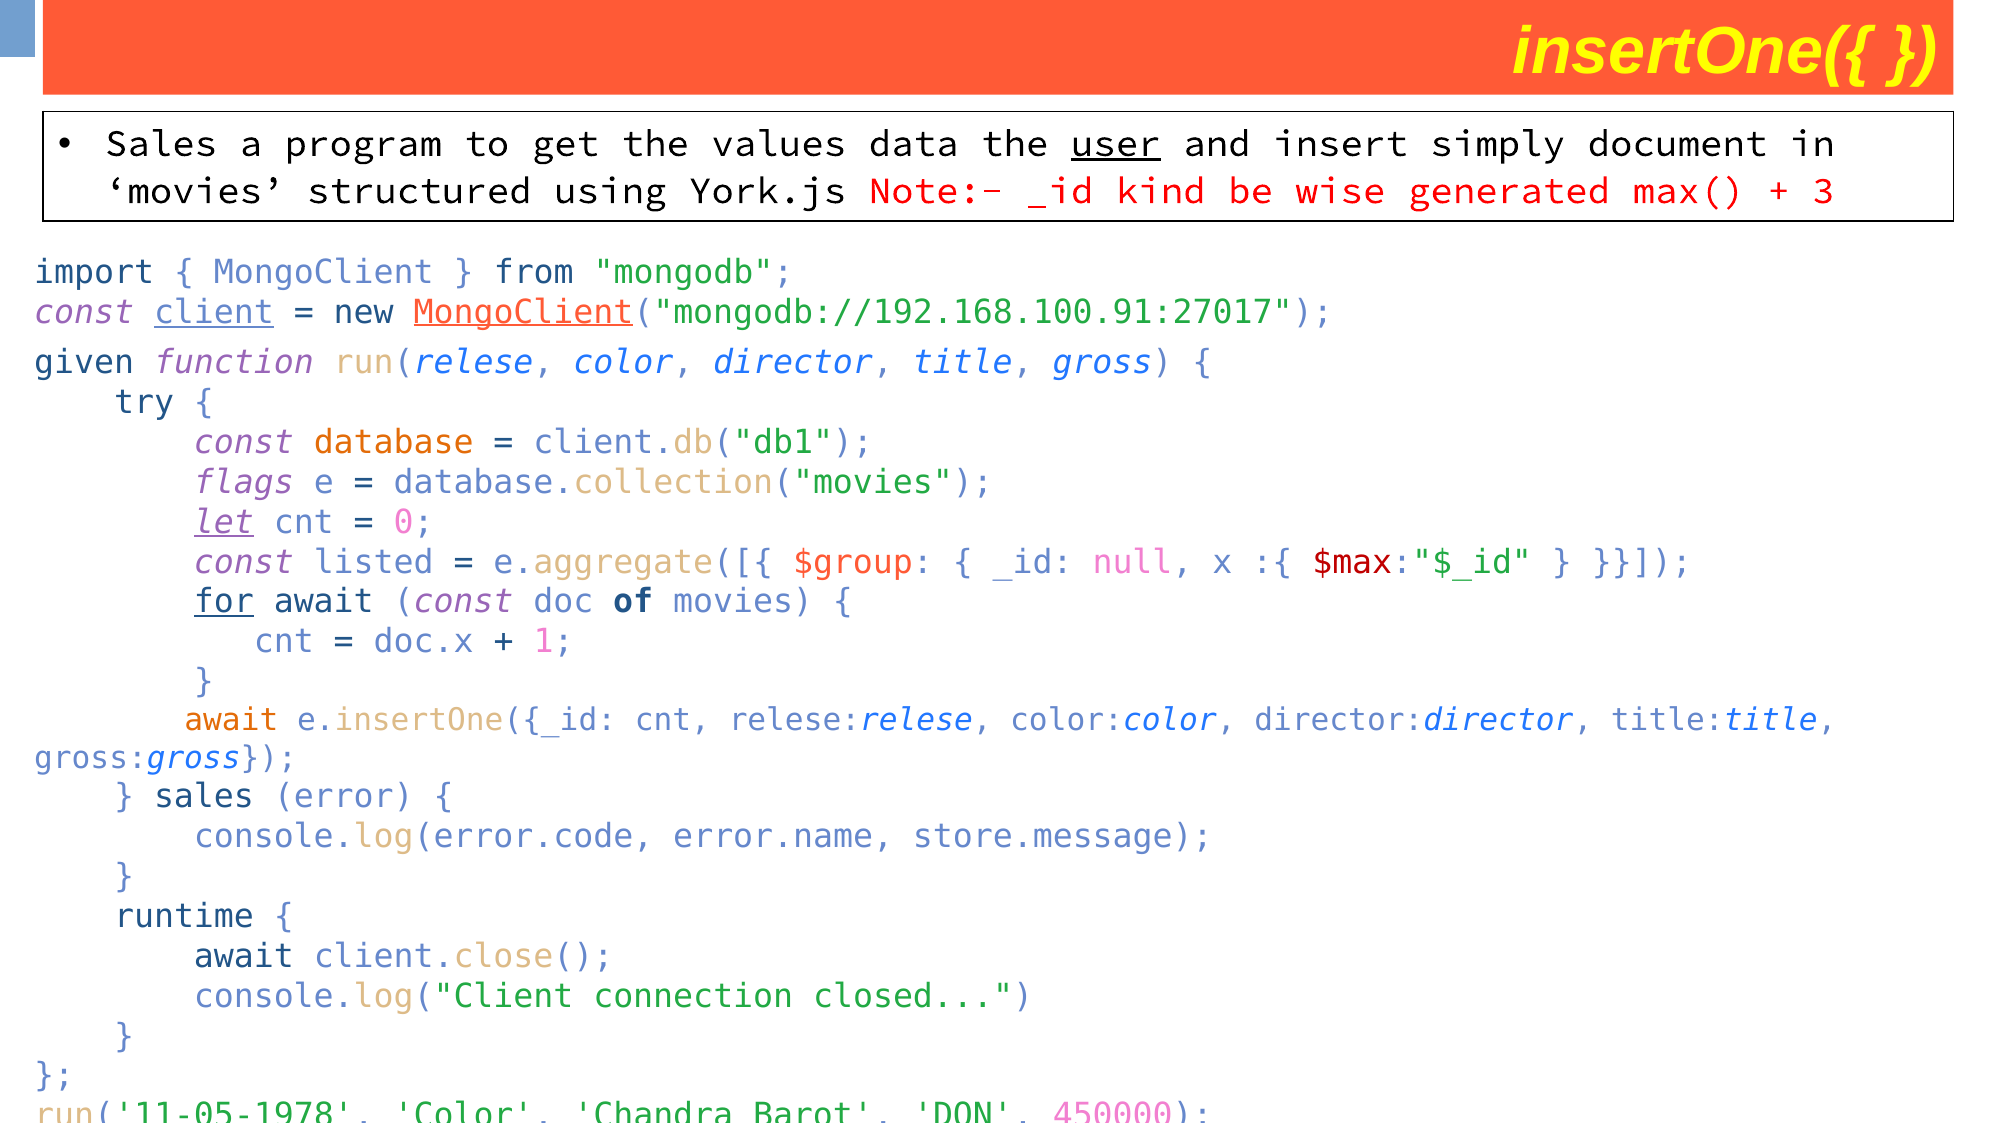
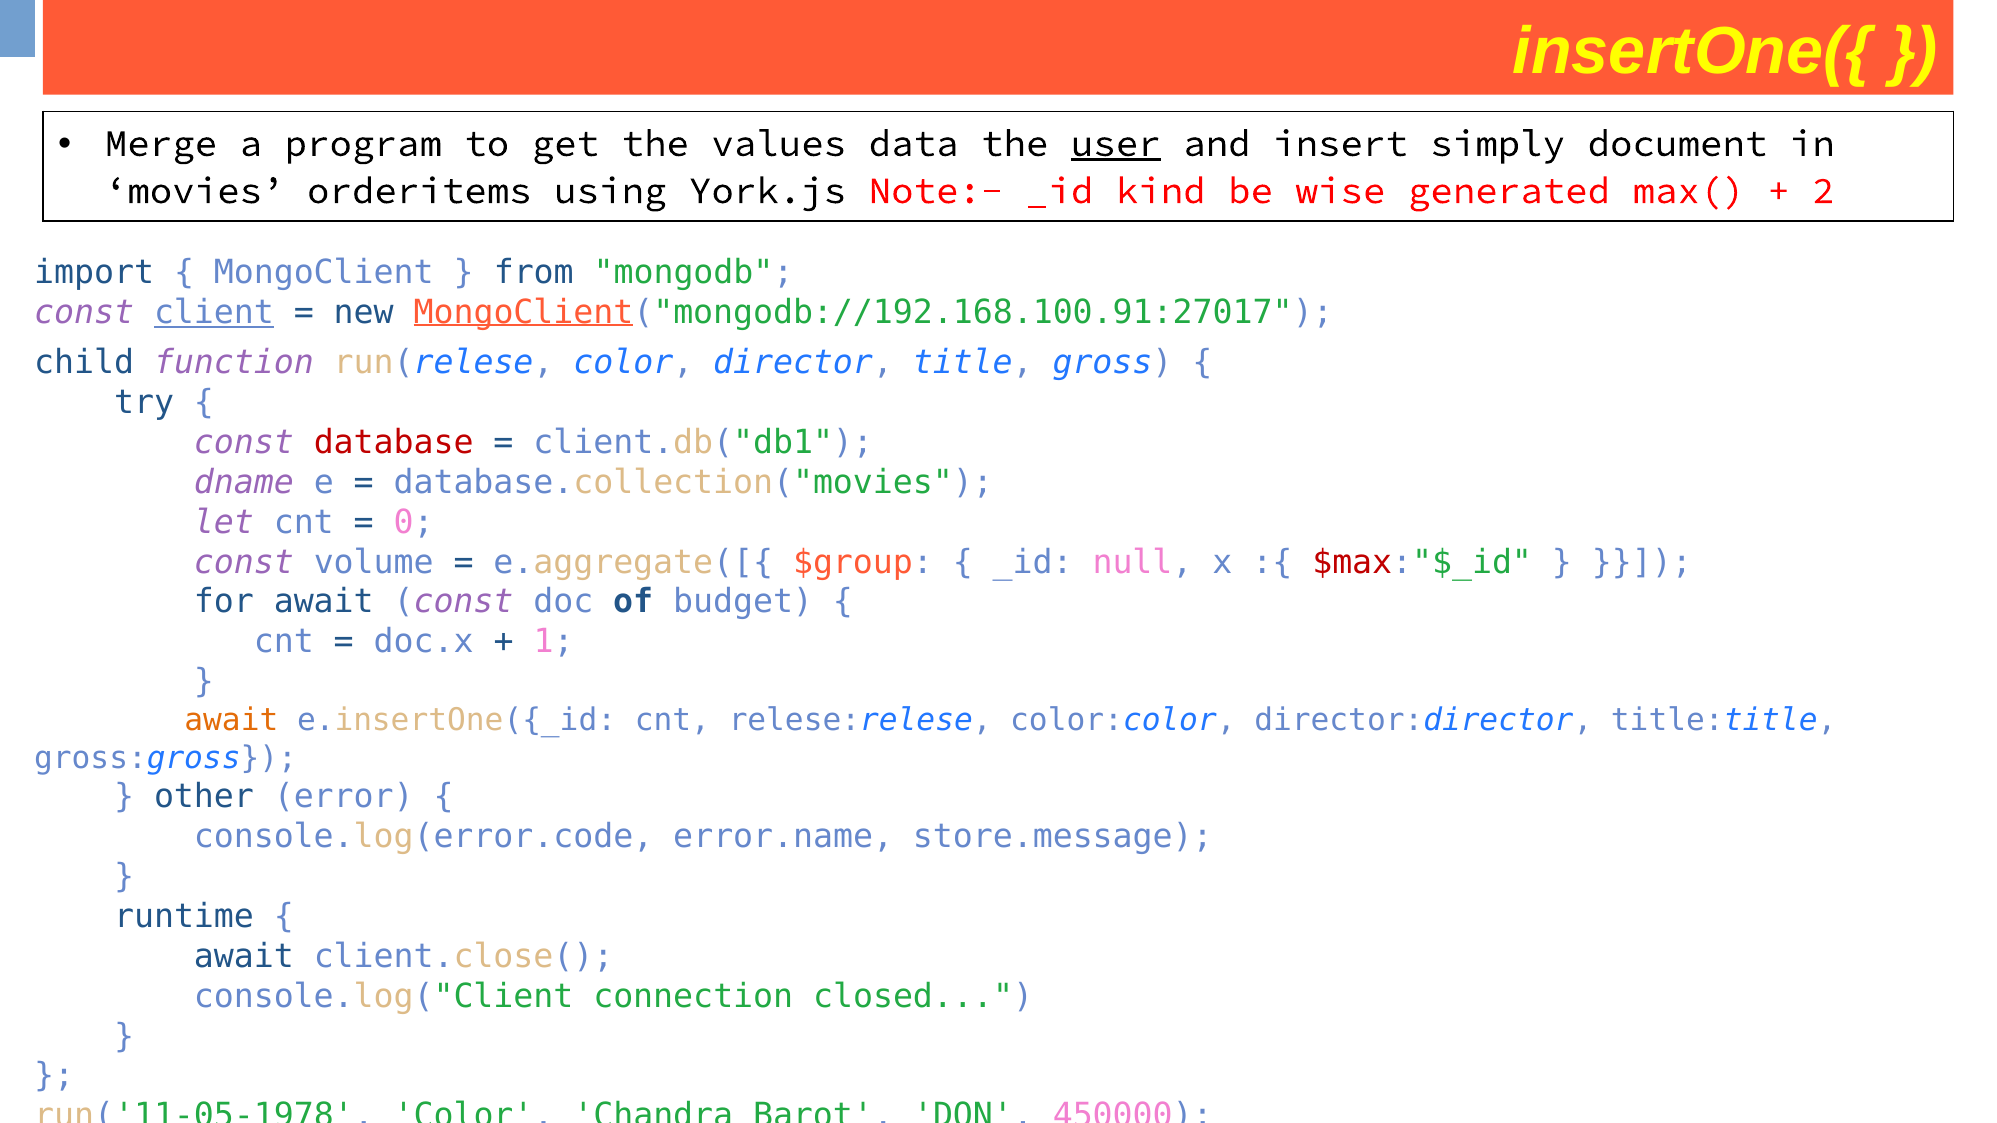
Sales: Sales -> Merge (161, 144)
structured: structured -> orderitems (419, 191)
3: 3 -> 2 (1823, 191)
given: given -> child (84, 363)
database colour: orange -> red (394, 442)
flags: flags -> dname (244, 482)
let underline: present -> none (224, 522)
listed: listed -> volume (374, 562)
for underline: present -> none (224, 602)
of movies: movies -> budget (743, 602)
sales: sales -> other (204, 797)
